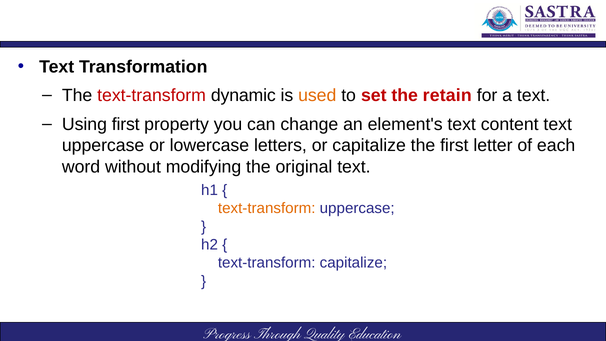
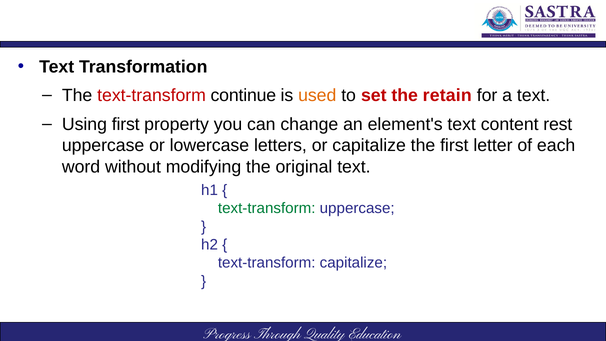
dynamic: dynamic -> continue (243, 96)
content text: text -> rest (558, 124)
text-transform colour: orange -> green (267, 208)
